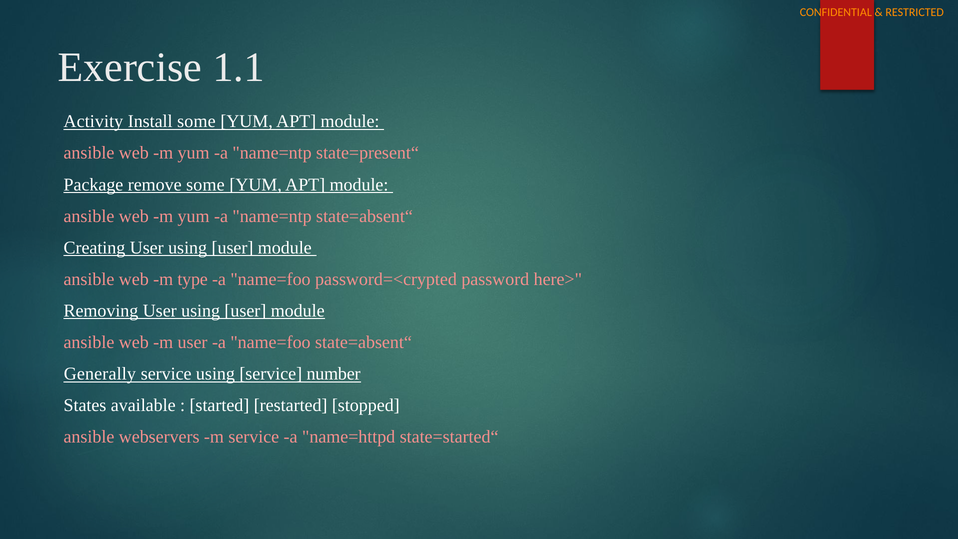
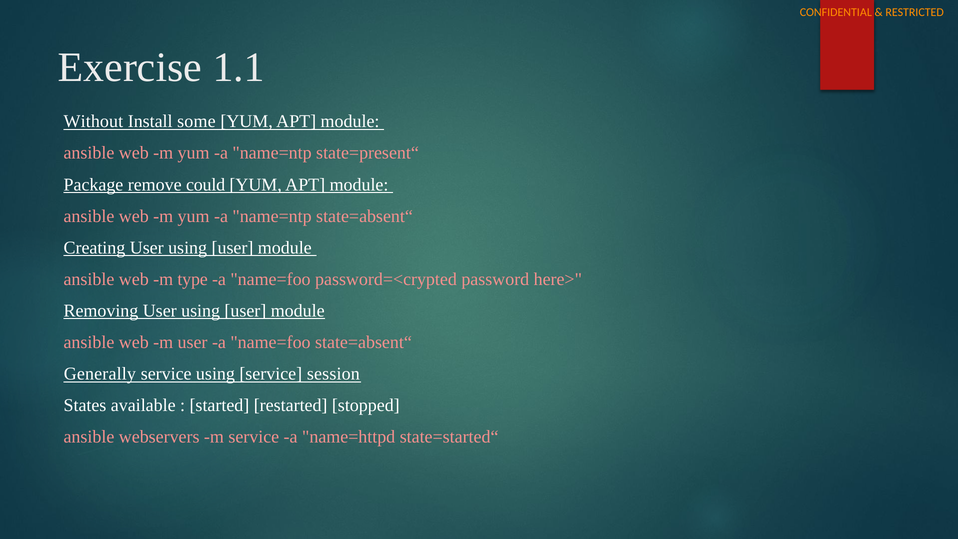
Activity: Activity -> Without (93, 121)
remove some: some -> could (206, 185)
number: number -> session (333, 374)
